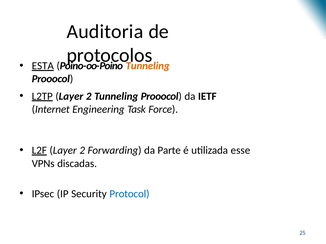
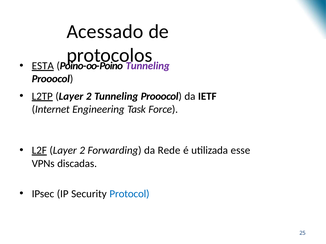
Auditoria: Auditoria -> Acessado (105, 32)
Tunneling colour: orange -> purple (148, 66)
Parte: Parte -> Rede (169, 151)
